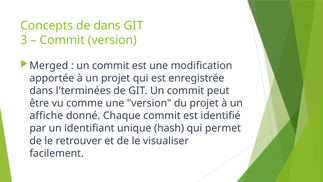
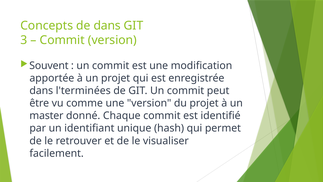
Merged: Merged -> Souvent (49, 65)
affiche: affiche -> master (46, 116)
